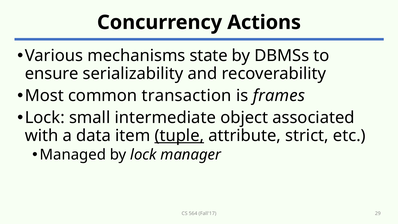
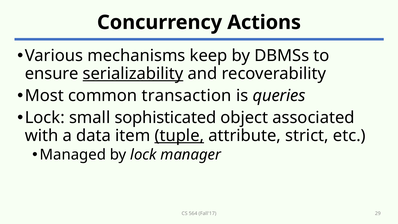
state: state -> keep (209, 56)
serializability underline: none -> present (133, 74)
frames: frames -> queries (279, 96)
intermediate: intermediate -> sophisticated (165, 118)
